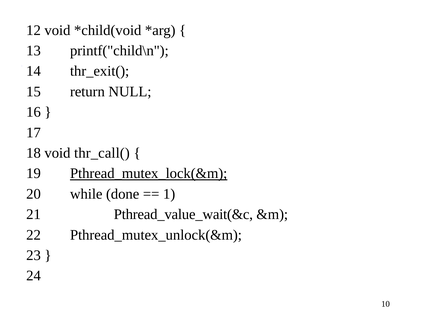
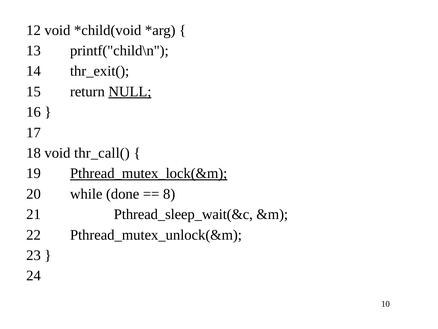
NULL underline: none -> present (130, 91)
1: 1 -> 8 (169, 194)
Pthread_value_wait(&c: Pthread_value_wait(&c -> Pthread_sleep_wait(&c (183, 214)
